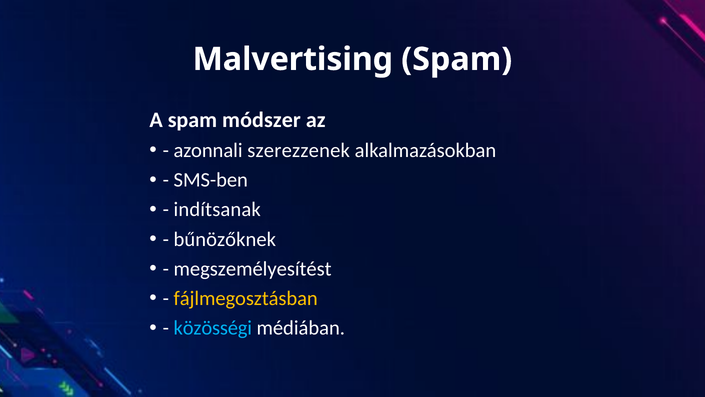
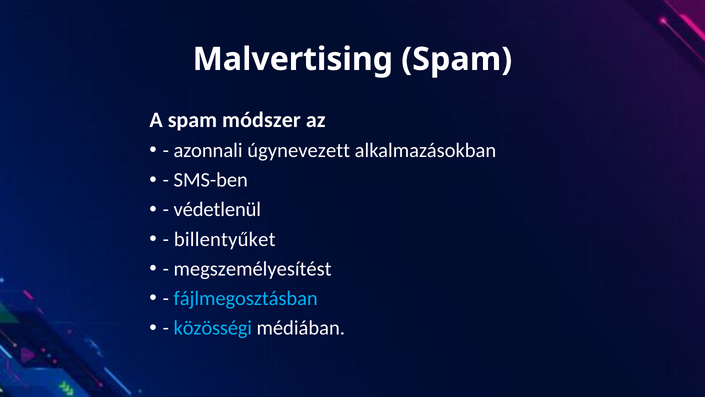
szerezzenek: szerezzenek -> úgynevezett (299, 150)
indítsanak: indítsanak -> védetlenül (217, 209)
bűnözőknek: bűnözőknek -> billentyűket (225, 239)
fájlmegosztásban colour: yellow -> light blue (246, 298)
